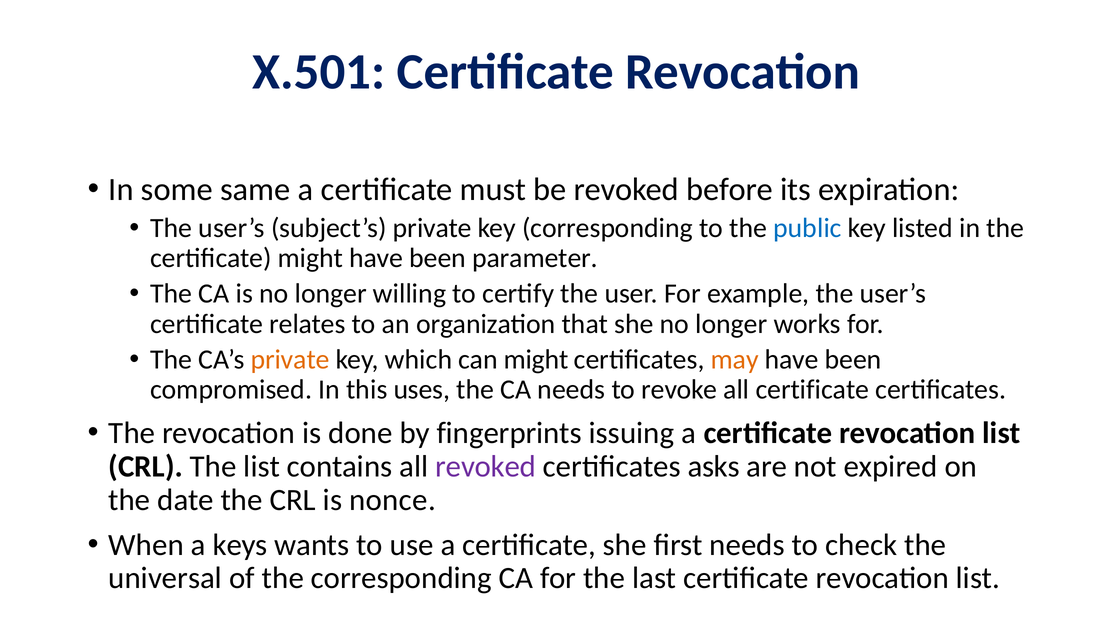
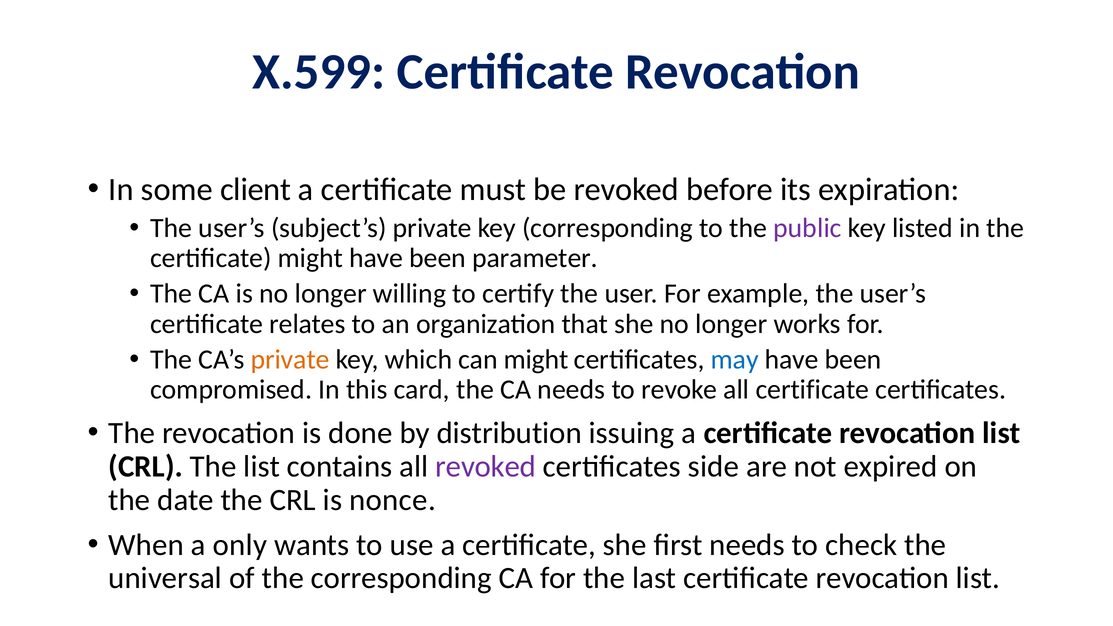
X.501: X.501 -> X.599 (319, 72)
same: same -> client (256, 190)
public colour: blue -> purple (807, 228)
may colour: orange -> blue (735, 360)
uses: uses -> card (422, 390)
fingerprints: fingerprints -> distribution (509, 433)
asks: asks -> side (713, 466)
keys: keys -> only (240, 545)
